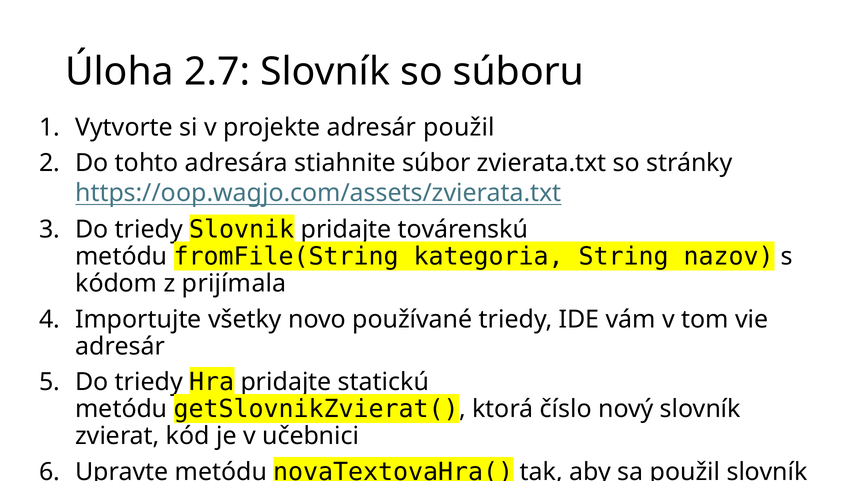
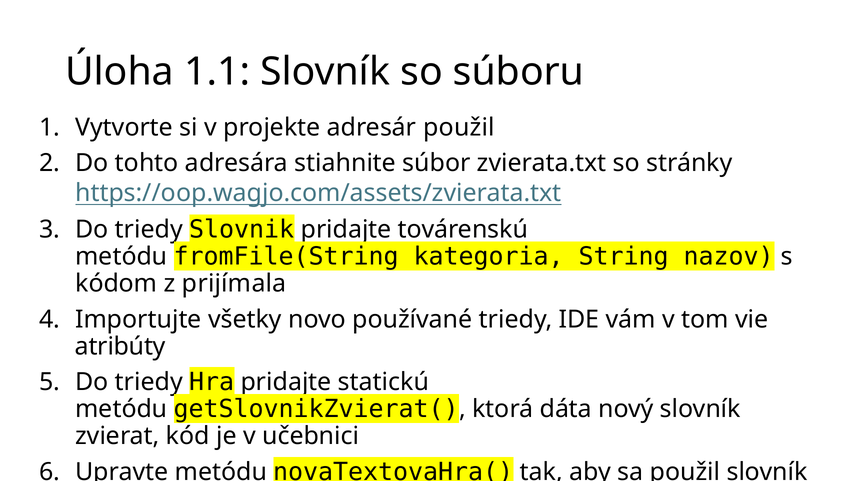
2.7: 2.7 -> 1.1 (217, 72)
adresár: adresár -> atribúty (120, 347)
číslo: číslo -> dáta (566, 409)
